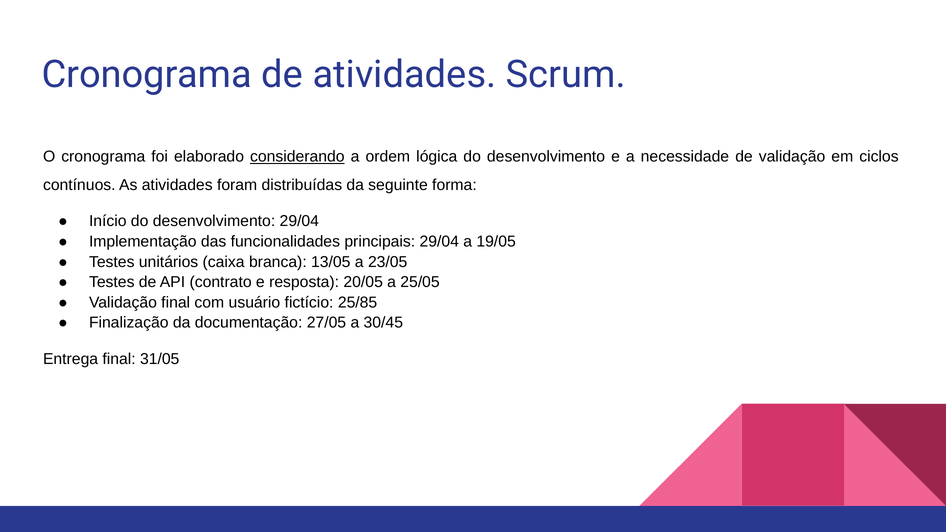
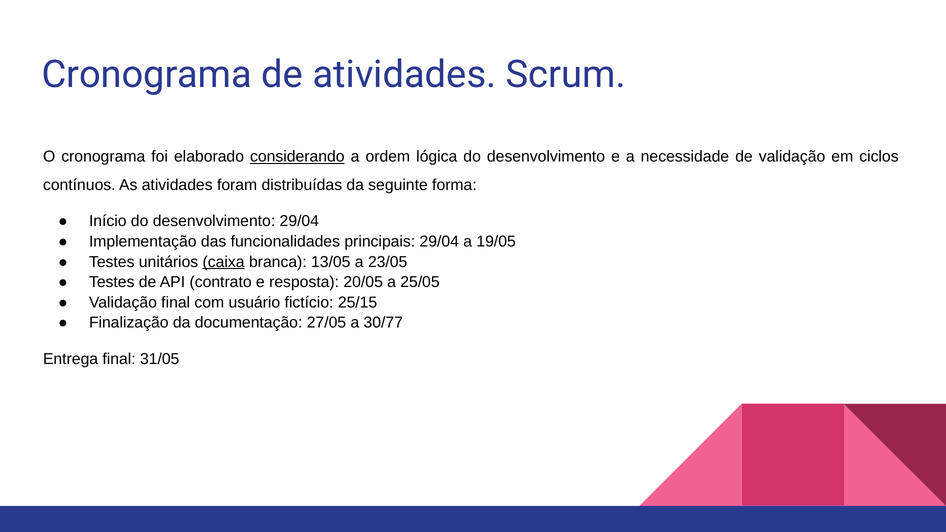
caixa underline: none -> present (224, 262)
25/85: 25/85 -> 25/15 (358, 303)
30/45: 30/45 -> 30/77 (383, 323)
